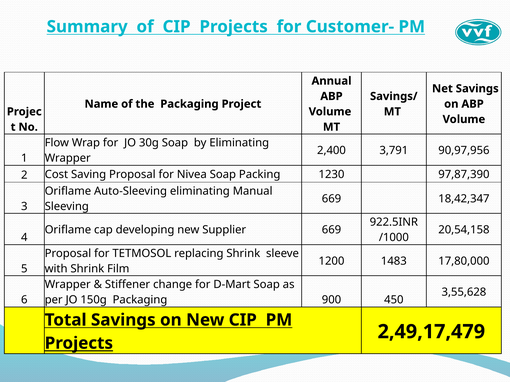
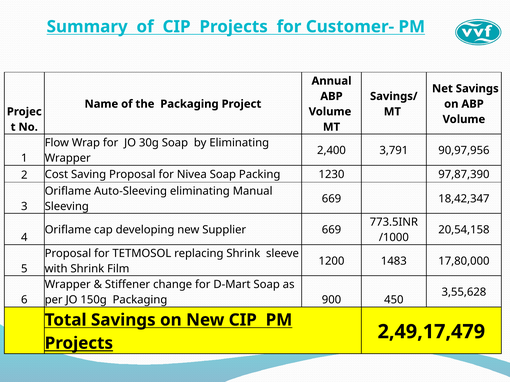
922.5INR: 922.5INR -> 773.5INR (394, 222)
